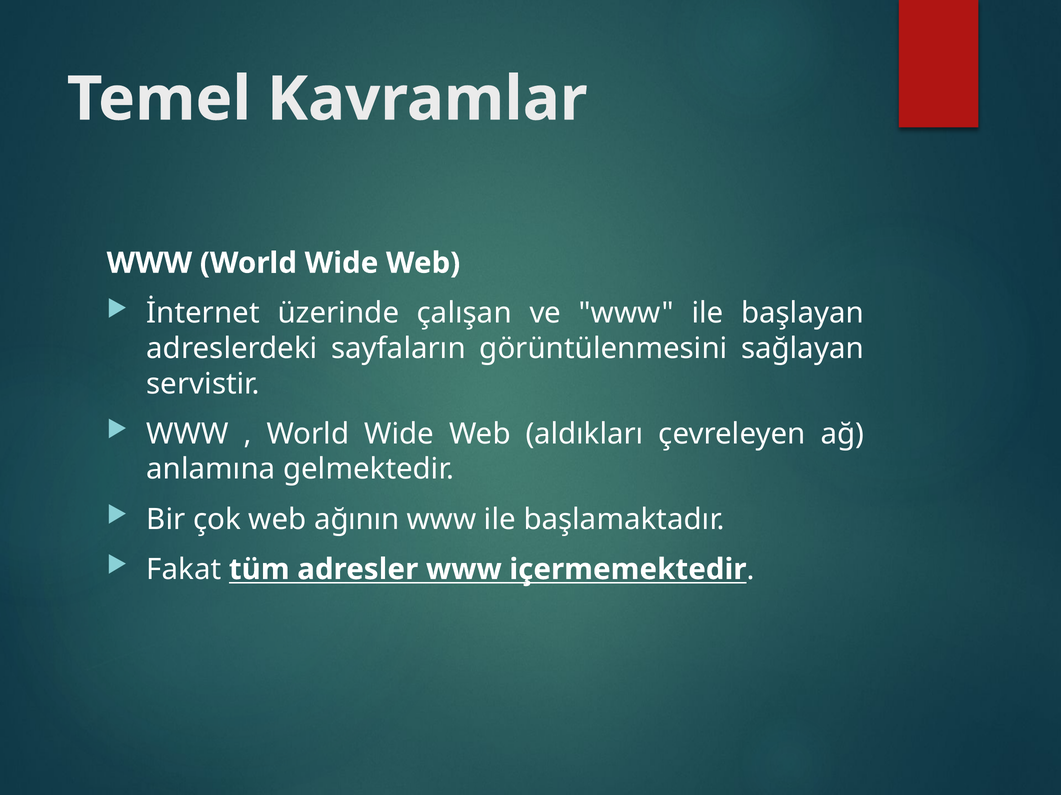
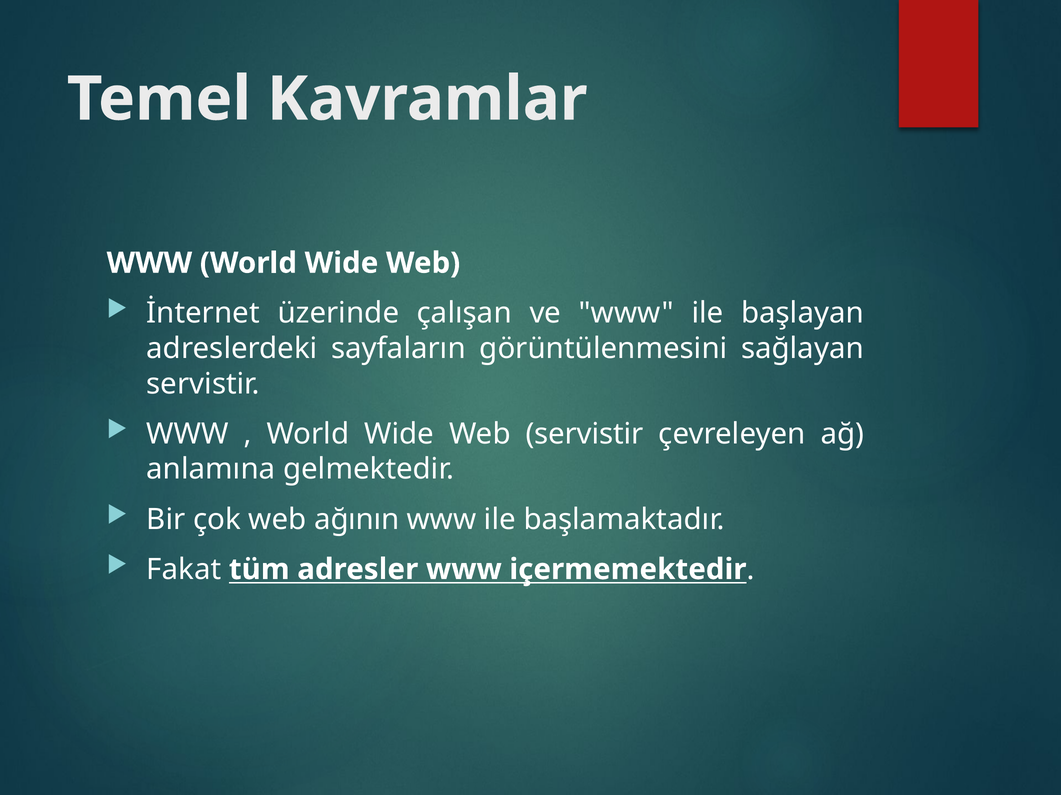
Web aldıkları: aldıkları -> servistir (585, 434)
